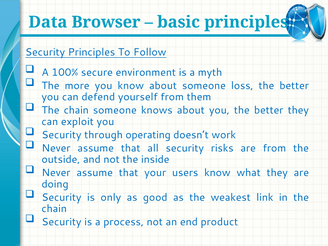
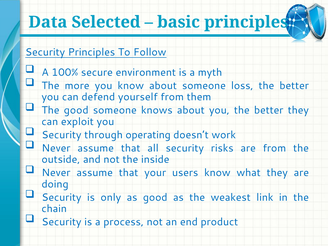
Browser: Browser -> Selected (106, 22)
chain: chain -> good (76, 110)
